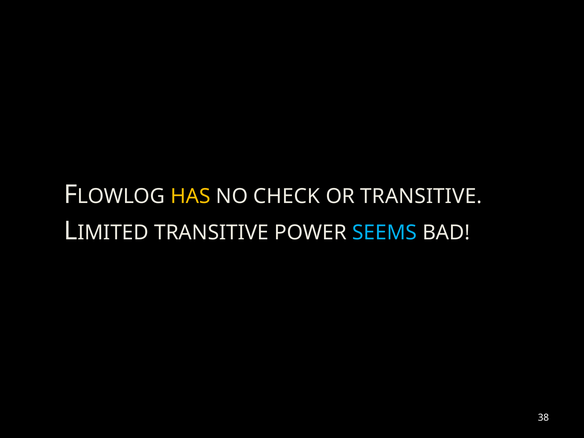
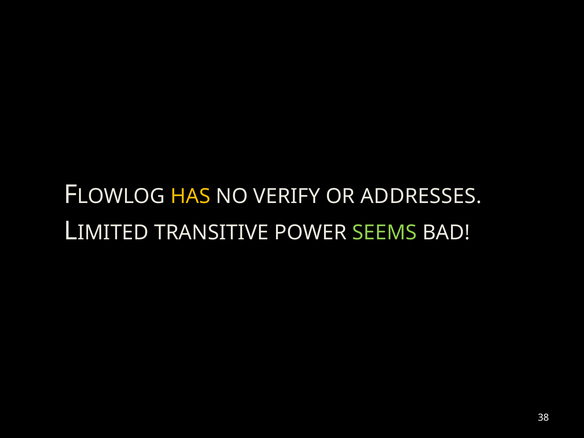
CHECK: CHECK -> VERIFY (287, 196)
OR TRANSITIVE: TRANSITIVE -> ADDRESSES (421, 196)
SEEMS colour: light blue -> light green (385, 233)
